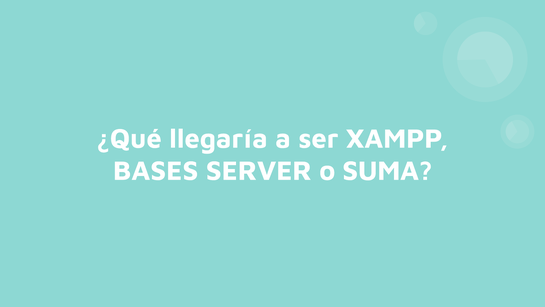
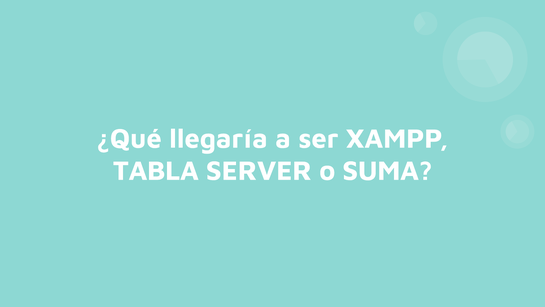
BASES: BASES -> TABLA (156, 171)
